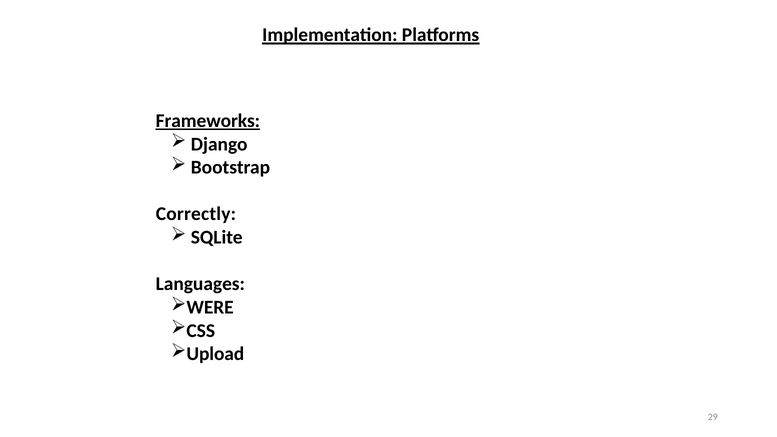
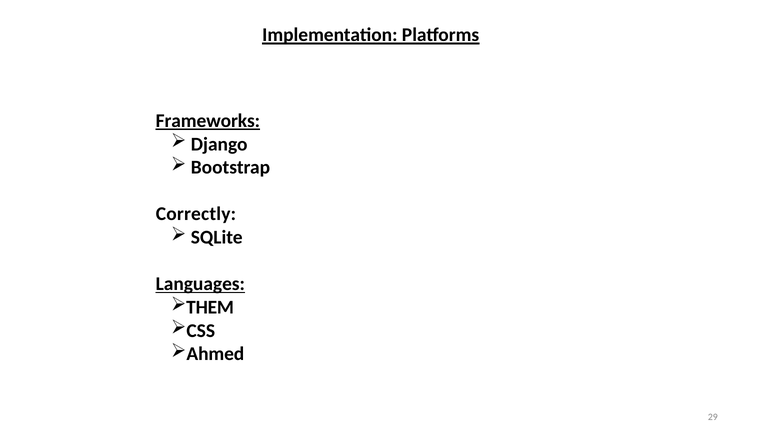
Languages underline: none -> present (200, 284)
WERE: WERE -> THEM (210, 307)
Upload: Upload -> Ahmed (215, 354)
